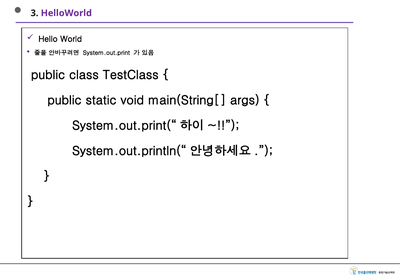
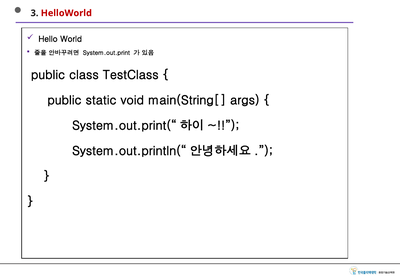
HelloWorld colour: purple -> red (66, 13)
